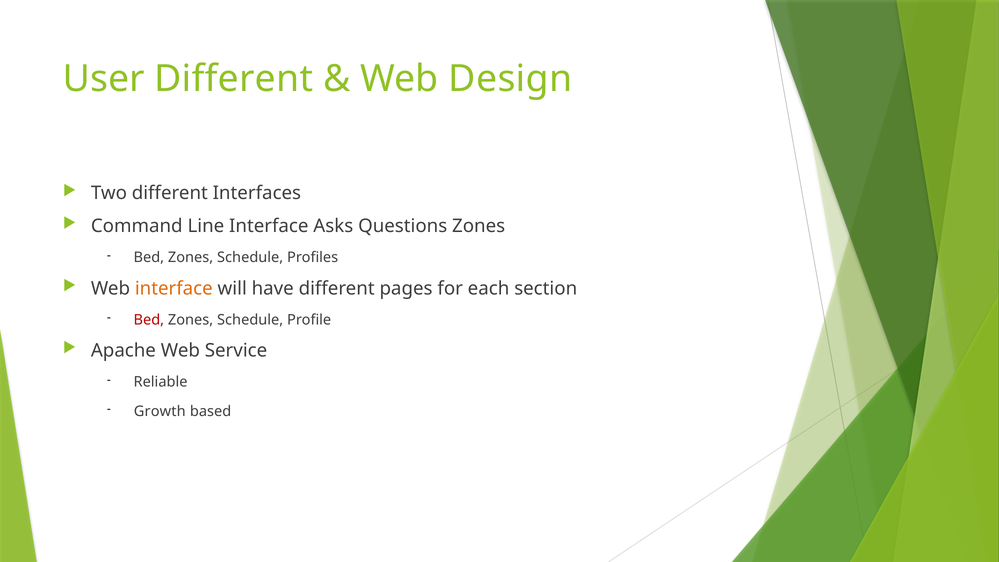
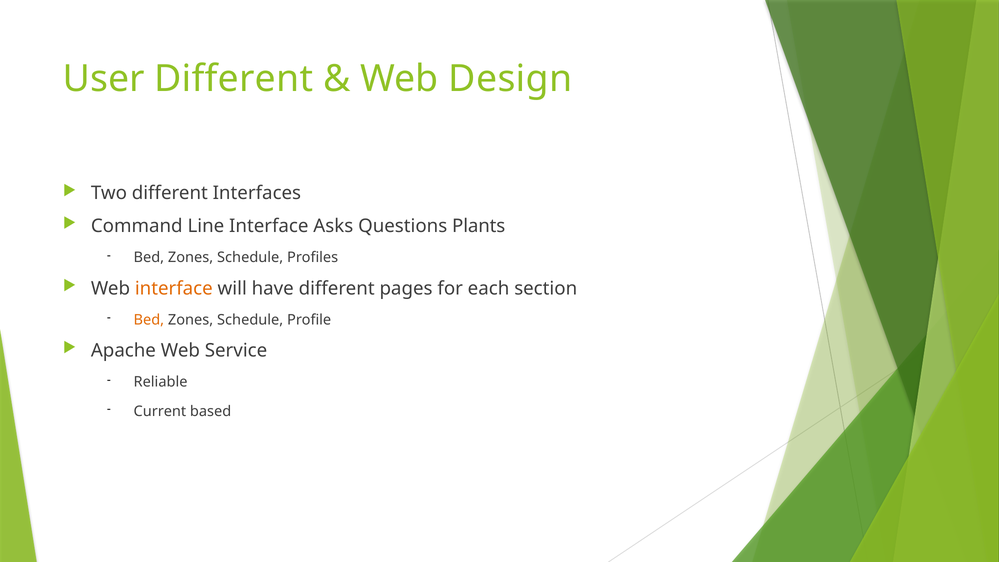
Questions Zones: Zones -> Plants (479, 226)
Bed colour: red -> orange (149, 320)
Growth: Growth -> Current (160, 411)
